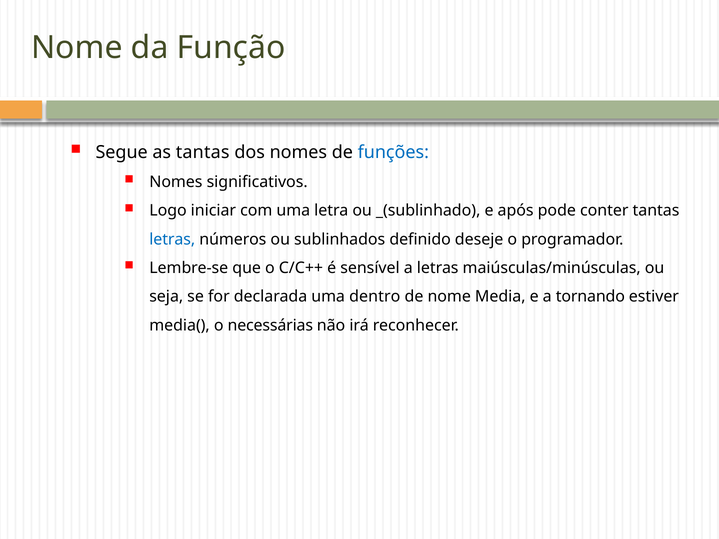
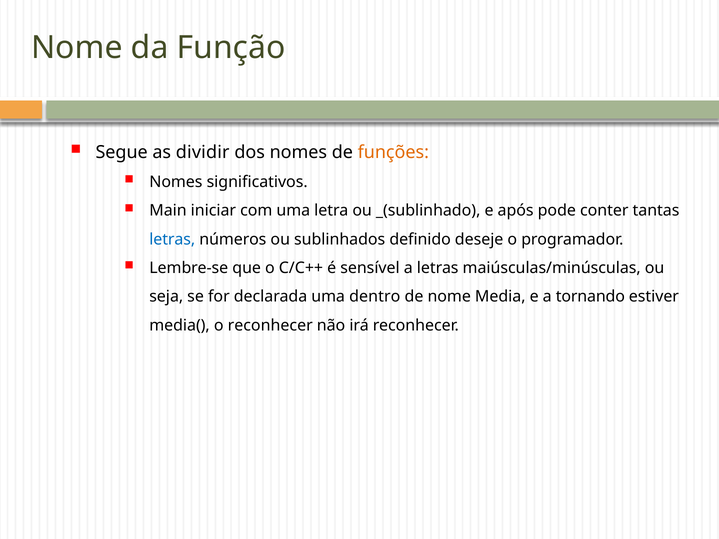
as tantas: tantas -> dividir (203, 152)
funções colour: blue -> orange (393, 152)
Logo: Logo -> Main (168, 211)
o necessárias: necessárias -> reconhecer (270, 325)
